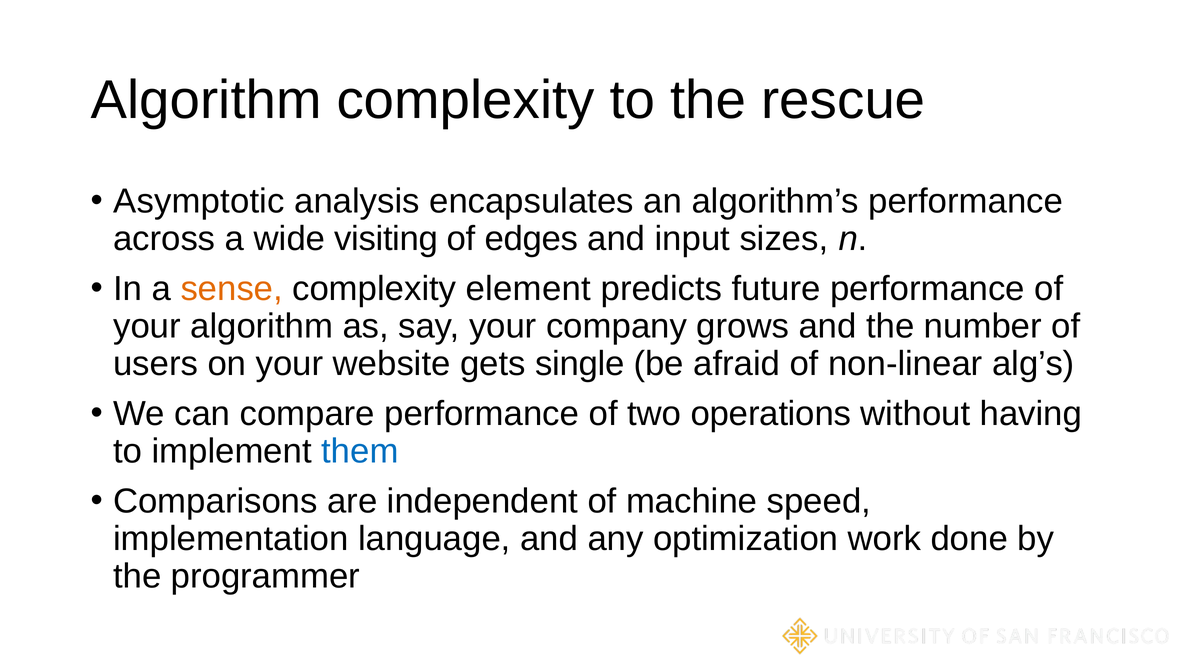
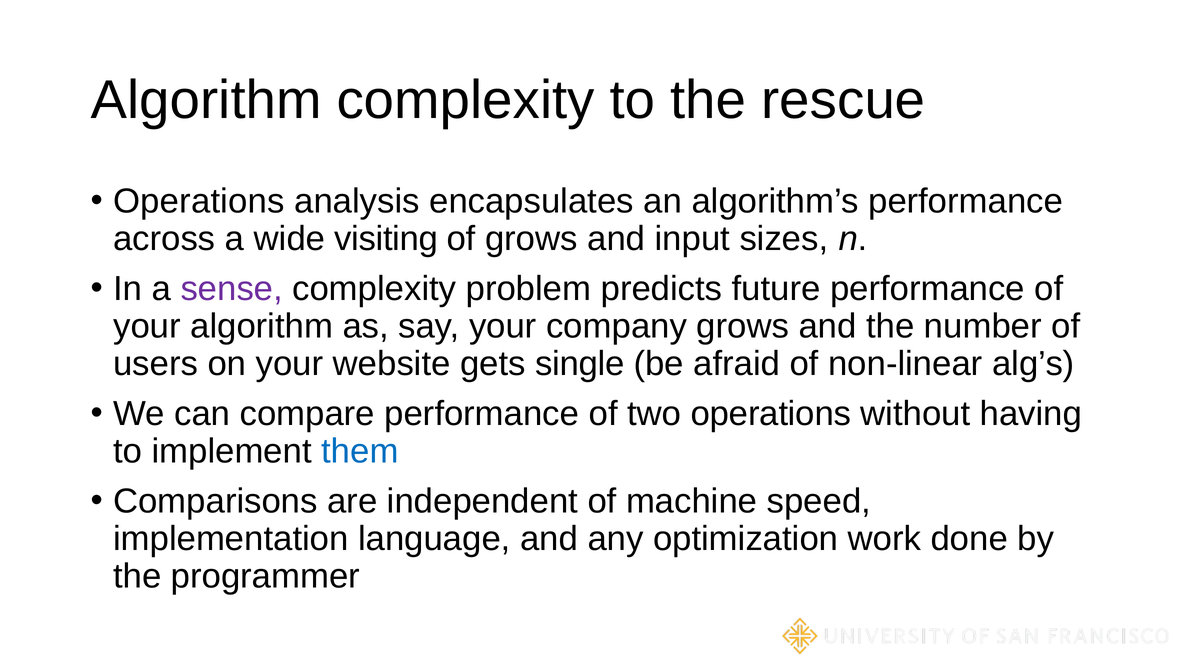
Asymptotic: Asymptotic -> Operations (199, 202)
of edges: edges -> grows (531, 239)
sense colour: orange -> purple (232, 289)
element: element -> problem (529, 289)
